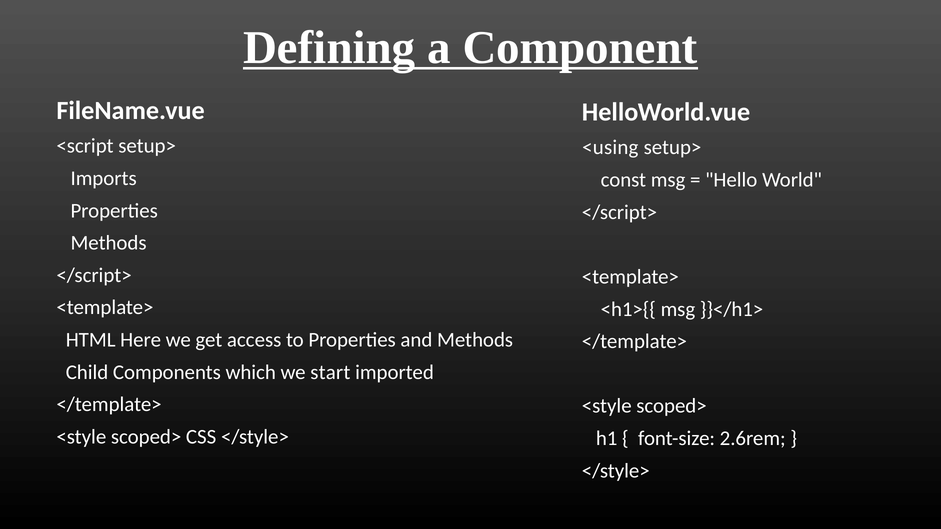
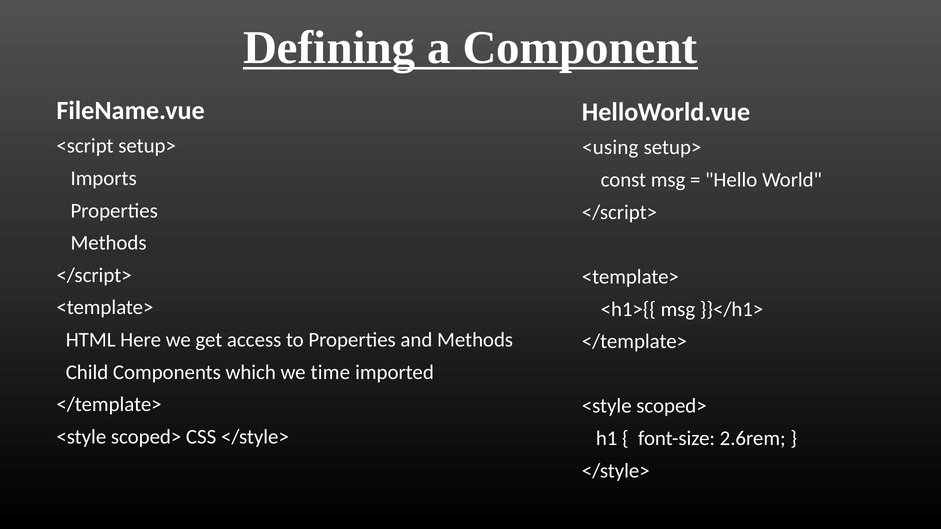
start: start -> time (330, 372)
